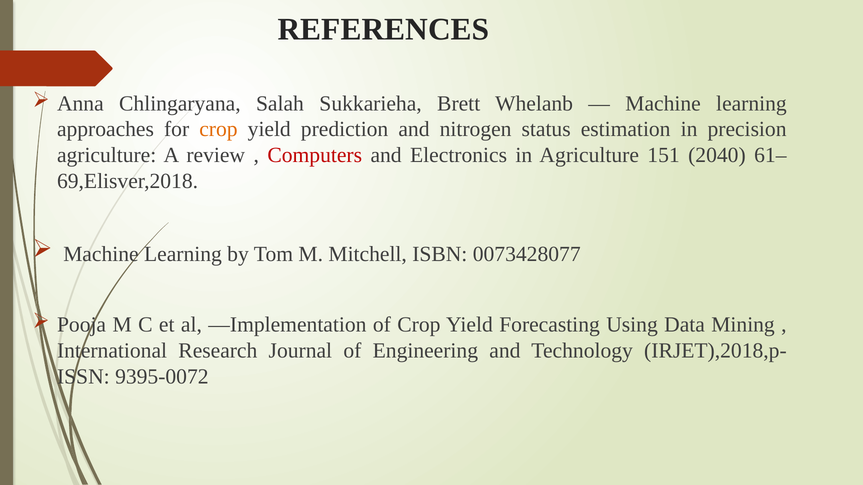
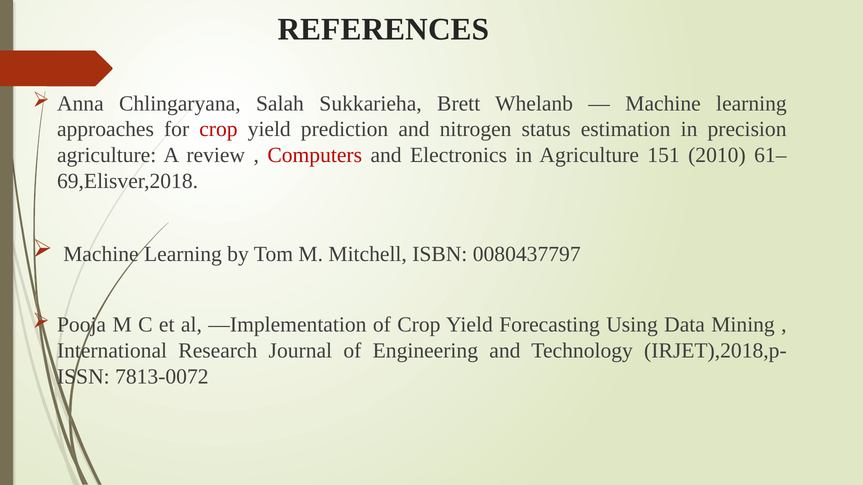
crop colour: orange -> red (218, 129)
2040: 2040 -> 2010 (717, 155)
0073428077: 0073428077 -> 0080437797 (527, 255)
9395-0072: 9395-0072 -> 7813-0072 (162, 377)
